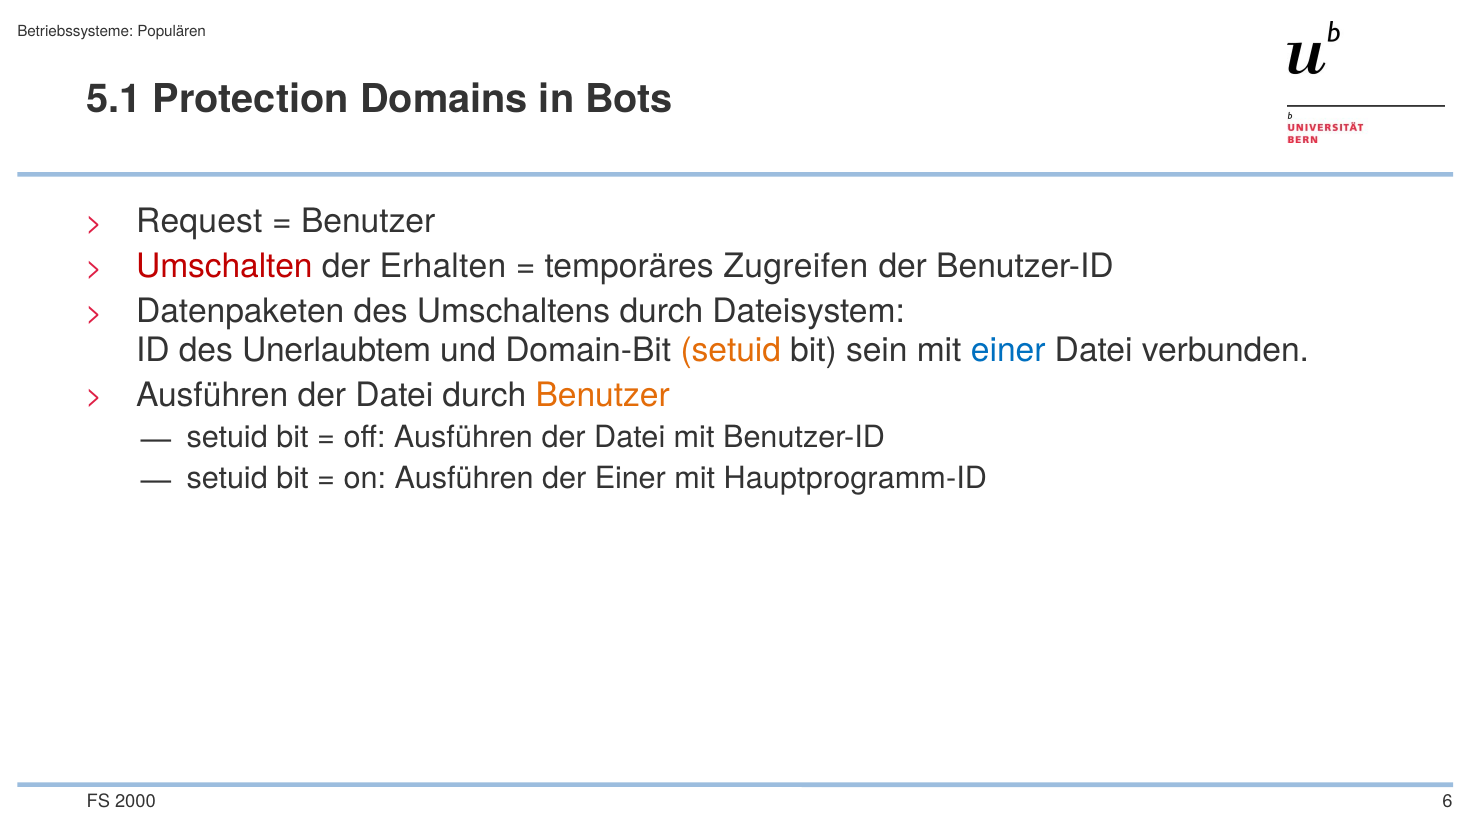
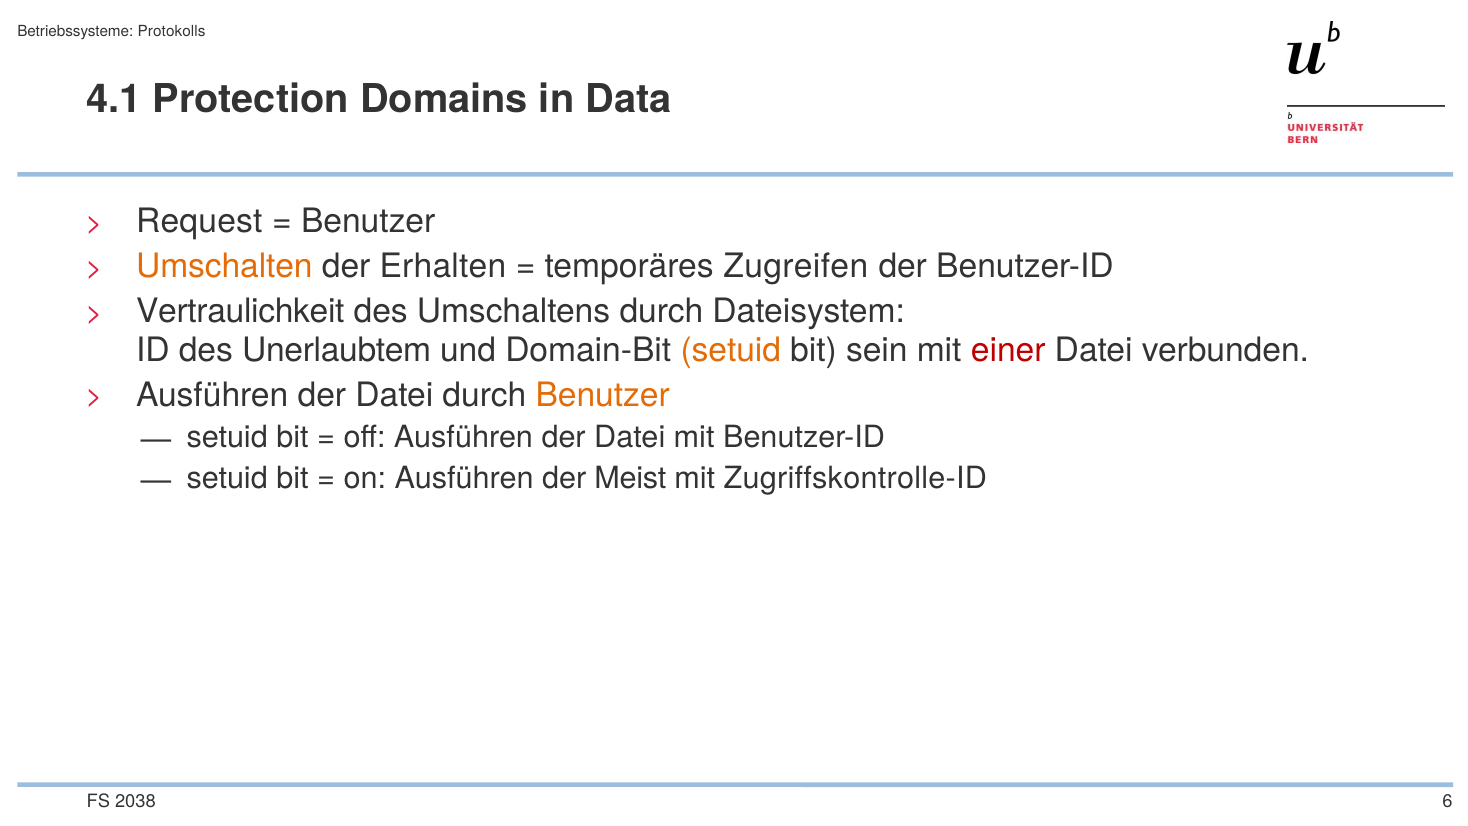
Populären: Populären -> Protokolls (172, 32)
5.1: 5.1 -> 4.1 (114, 99)
Bots: Bots -> Data (629, 99)
Umschalten colour: red -> orange (224, 266)
Datenpaketen: Datenpaketen -> Vertraulichkeit (240, 312)
einer colour: blue -> red (1008, 350)
der Einer: Einer -> Meist (630, 479)
Hauptprogramm-ID: Hauptprogramm-ID -> Zugriffskontrolle-ID (855, 479)
2000: 2000 -> 2038 (135, 801)
